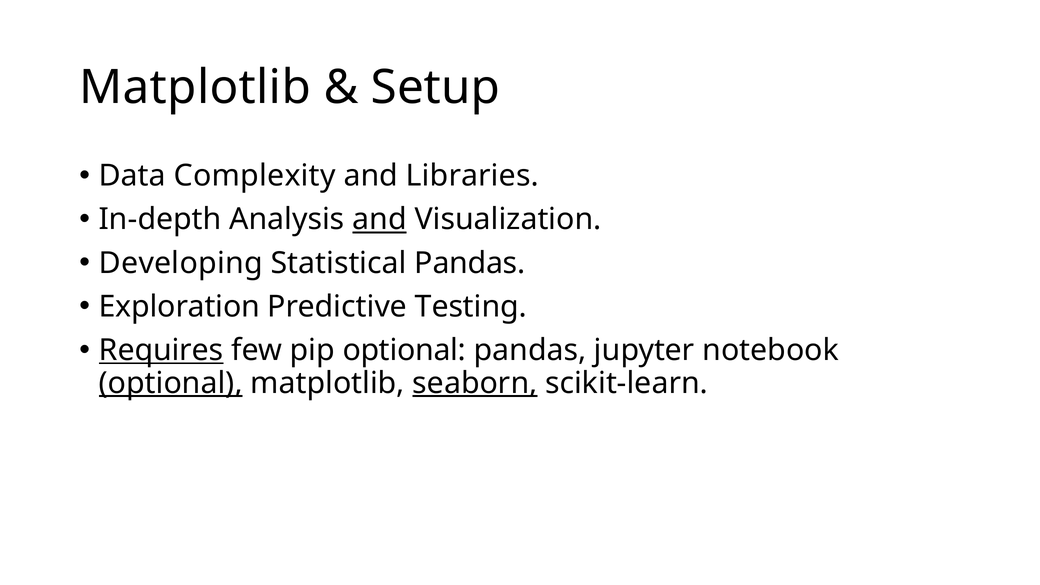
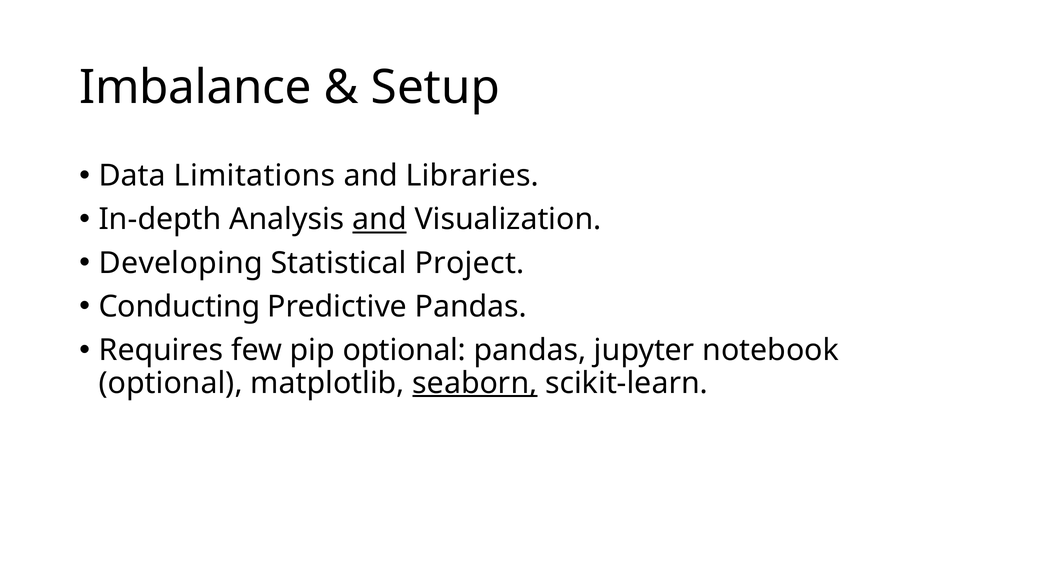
Matplotlib: Matplotlib -> Imbalance (195, 87)
Complexity: Complexity -> Limitations (255, 176)
Statistical Pandas: Pandas -> Project (470, 263)
Exploration: Exploration -> Conducting (179, 307)
Predictive Testing: Testing -> Pandas (471, 307)
Requires underline: present -> none (161, 350)
optional underline: present -> none (171, 383)
